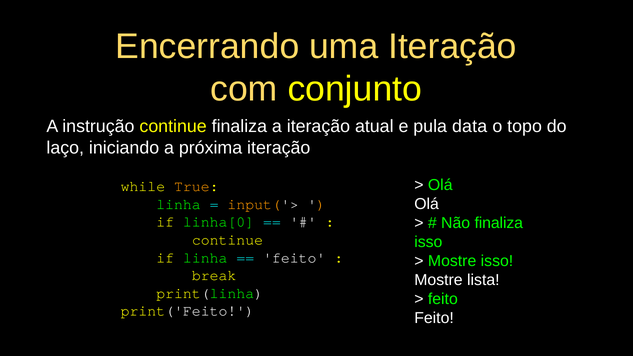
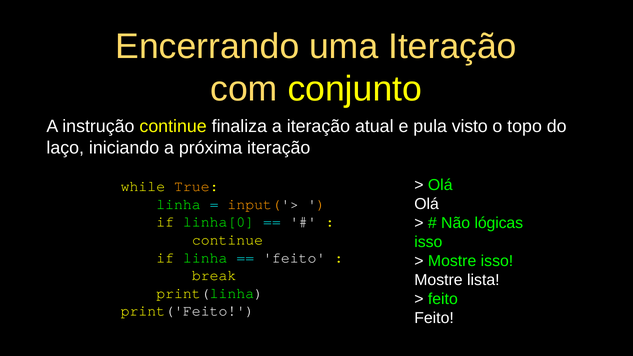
data: data -> visto (470, 127)
Não finaliza: finaliza -> lógicas (499, 223)
